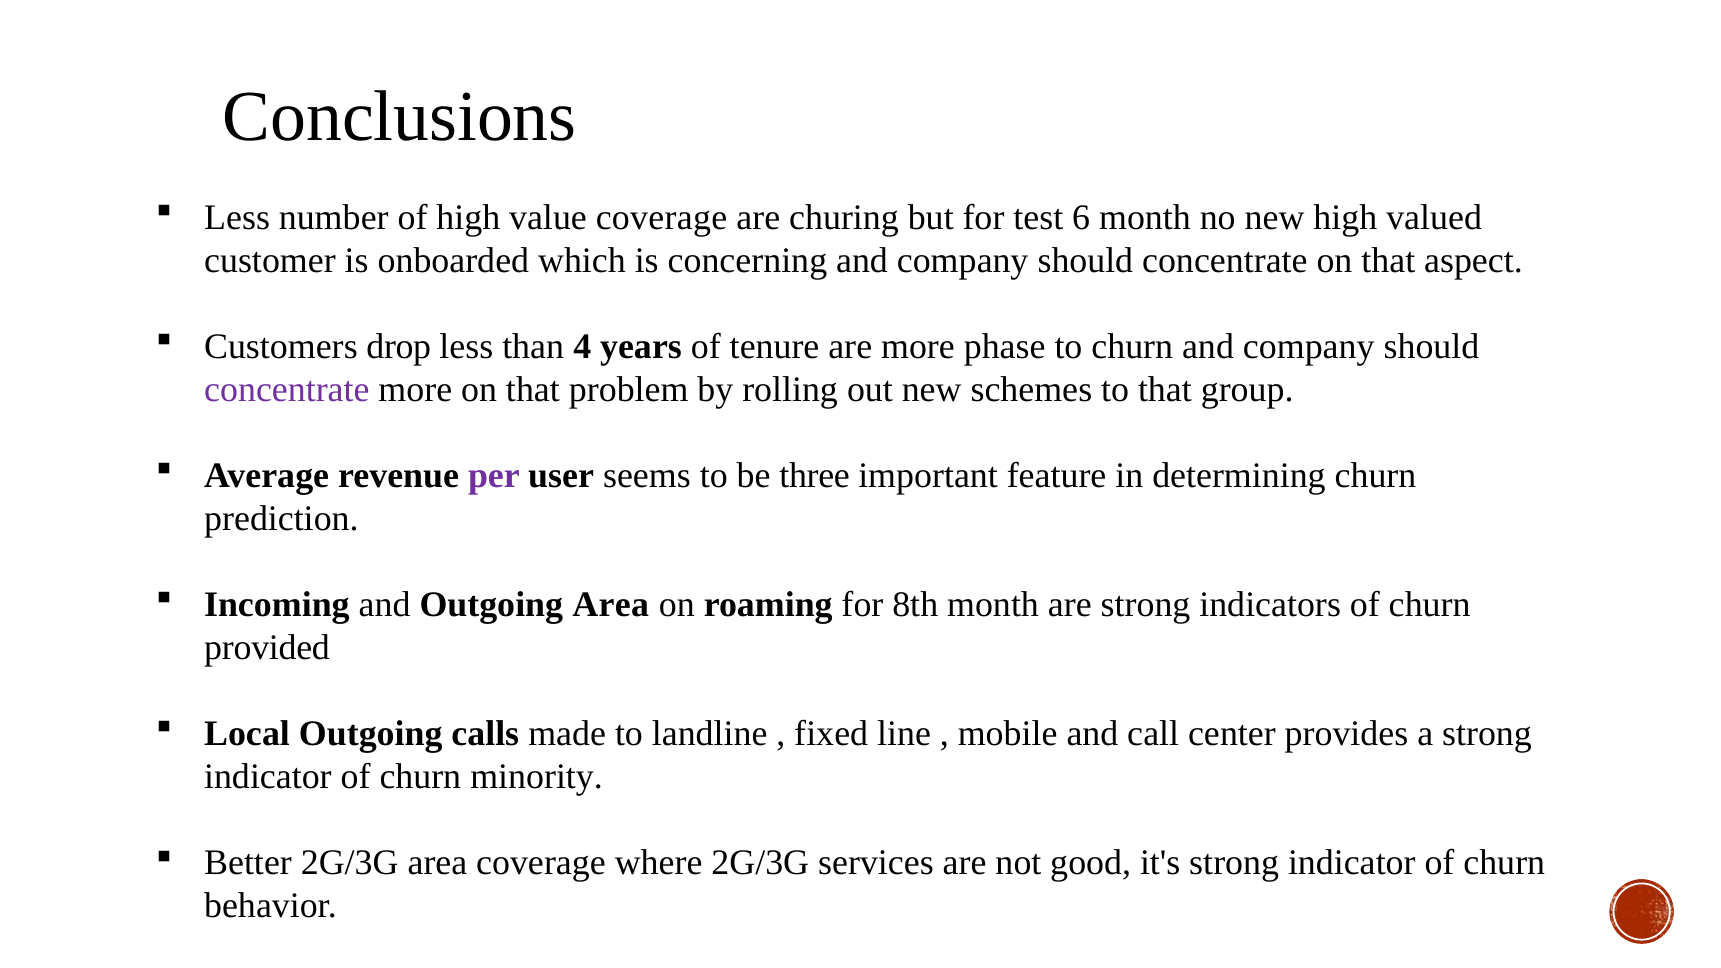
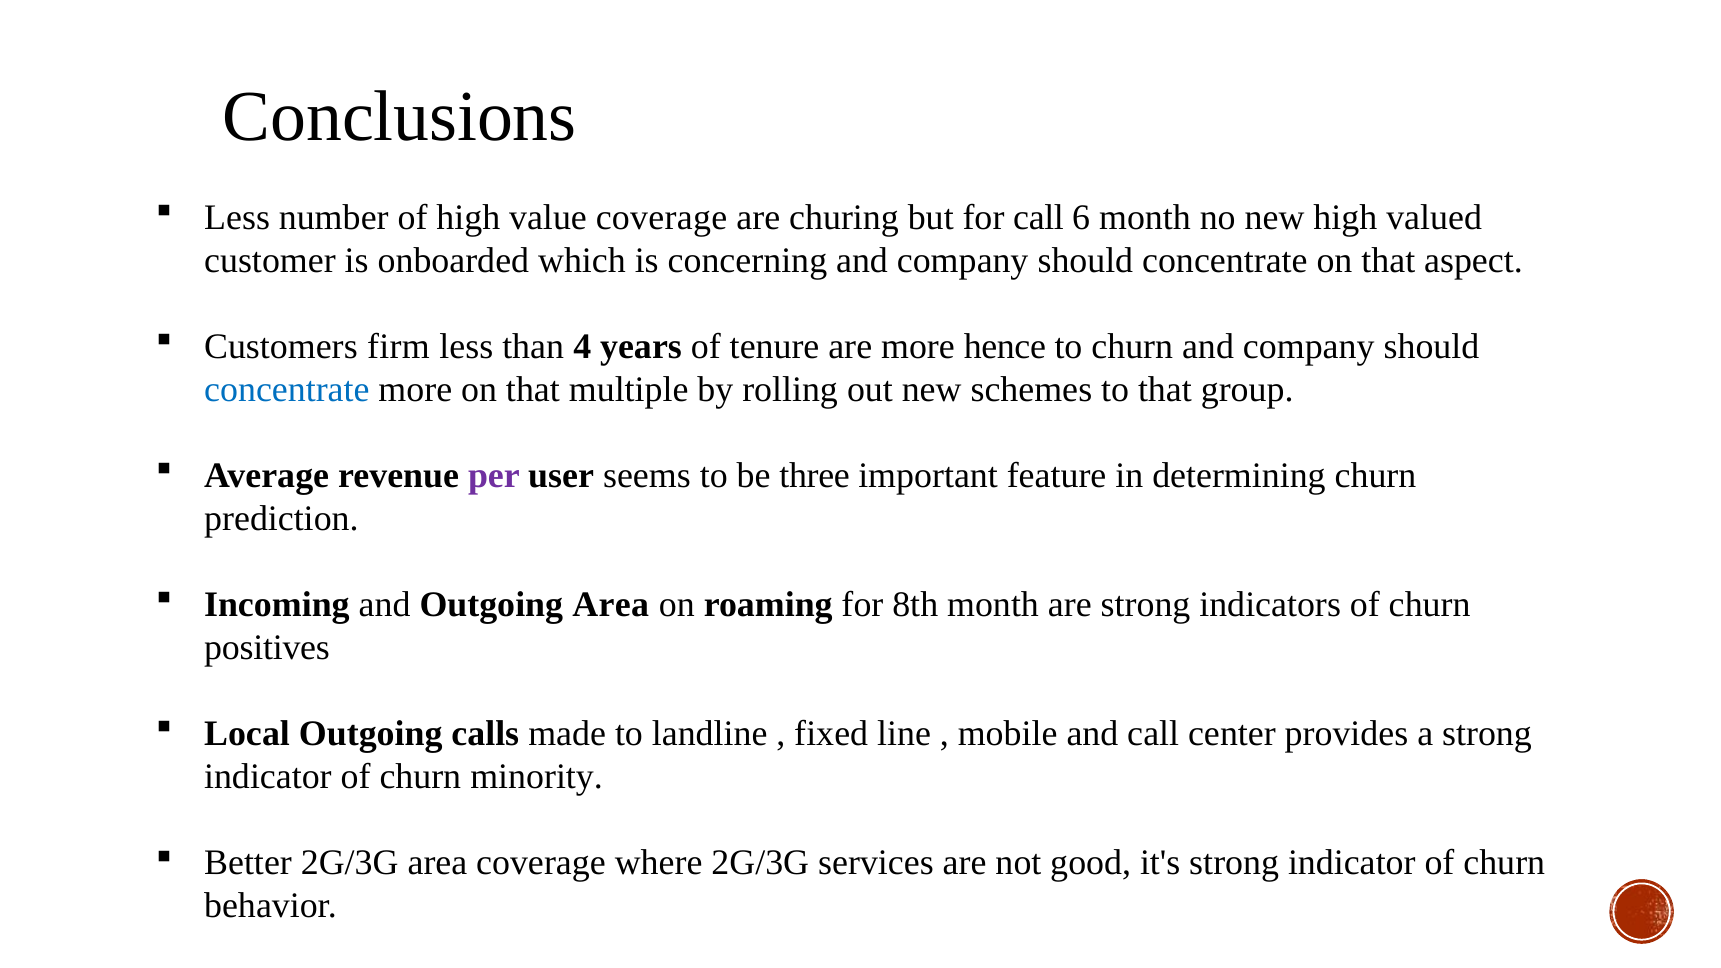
for test: test -> call (1039, 217)
drop: drop -> firm (398, 347)
phase: phase -> hence (1005, 347)
concentrate colour: purple -> blue (287, 390)
problem: problem -> multiple (629, 390)
provided: provided -> positives (267, 648)
